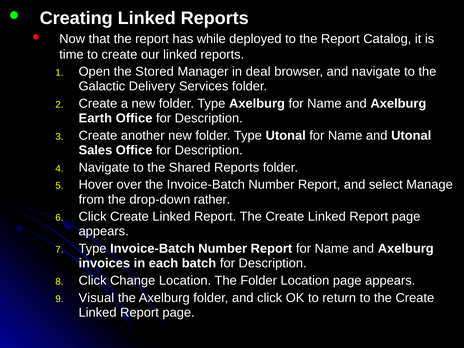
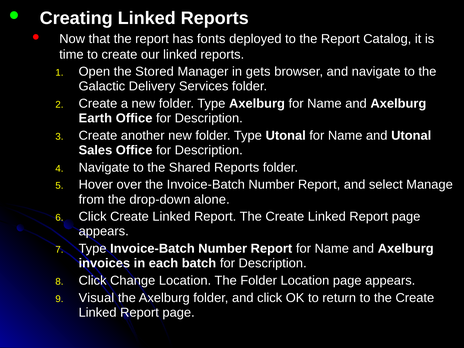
while: while -> fonts (211, 39)
deal: deal -> gets (258, 71)
rather: rather -> alone (212, 199)
